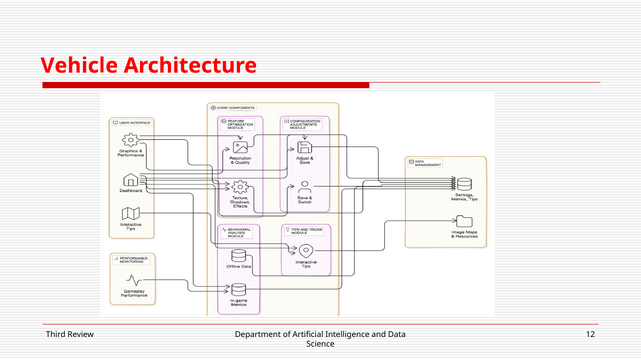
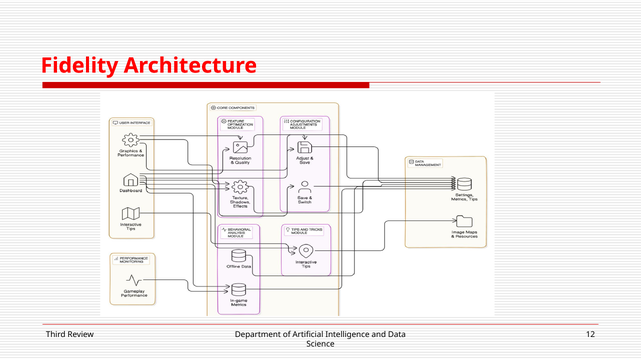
Vehicle: Vehicle -> Fidelity (79, 66)
